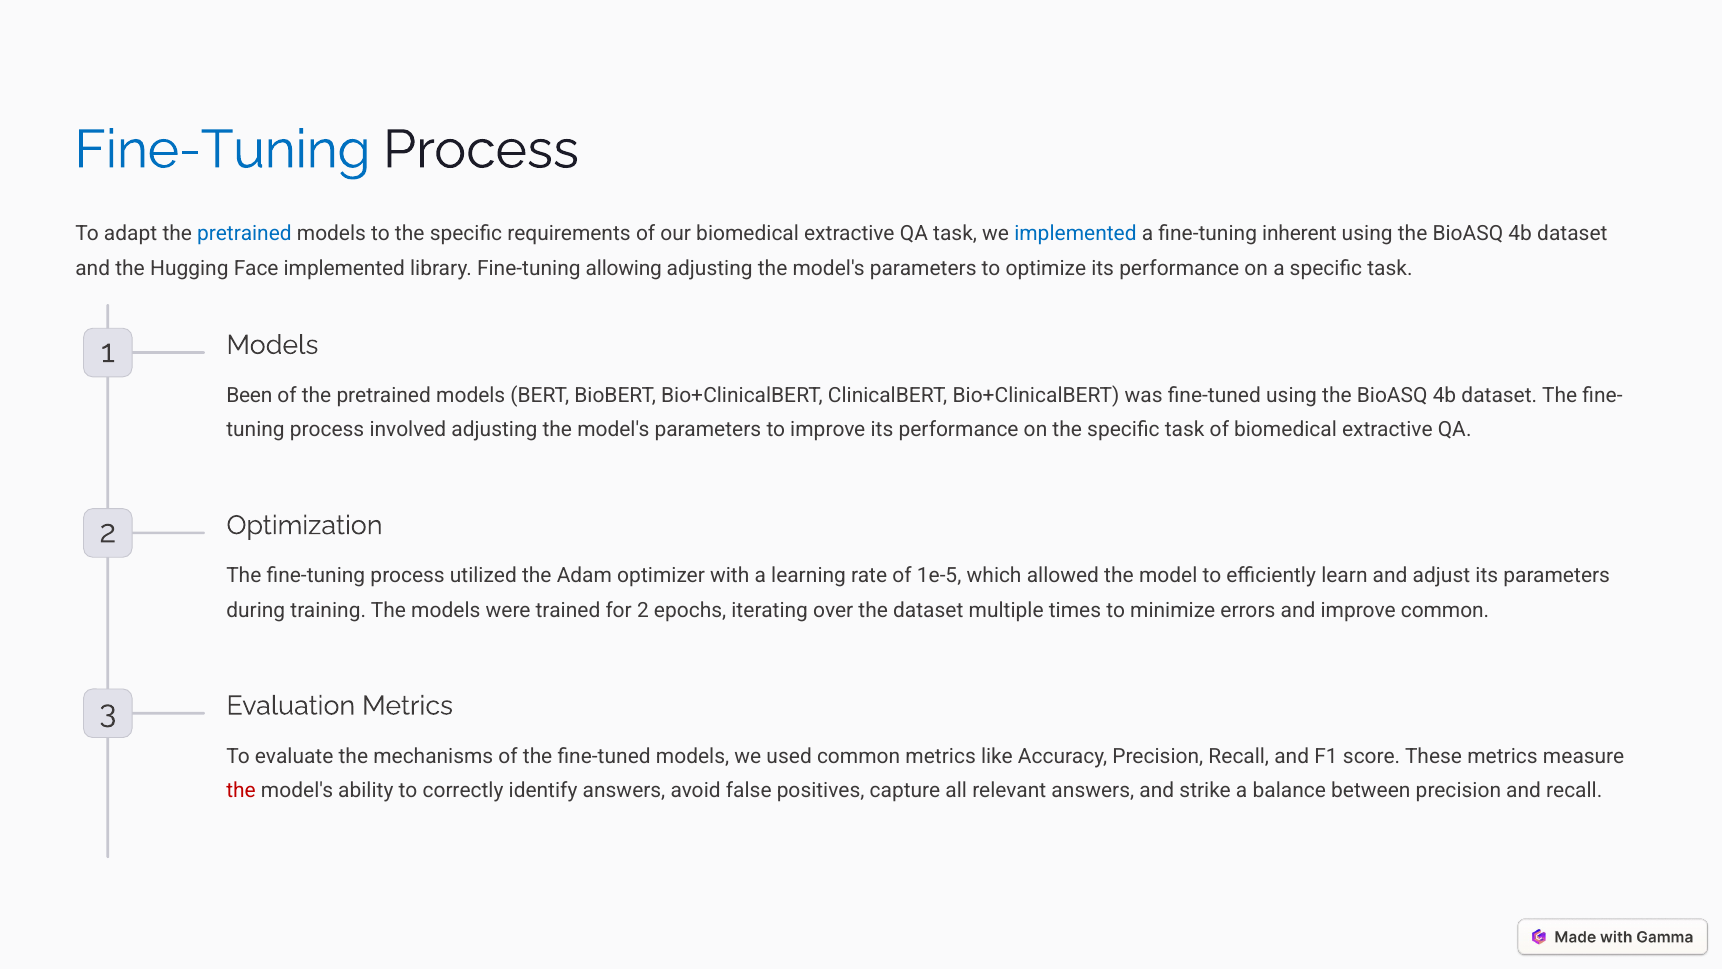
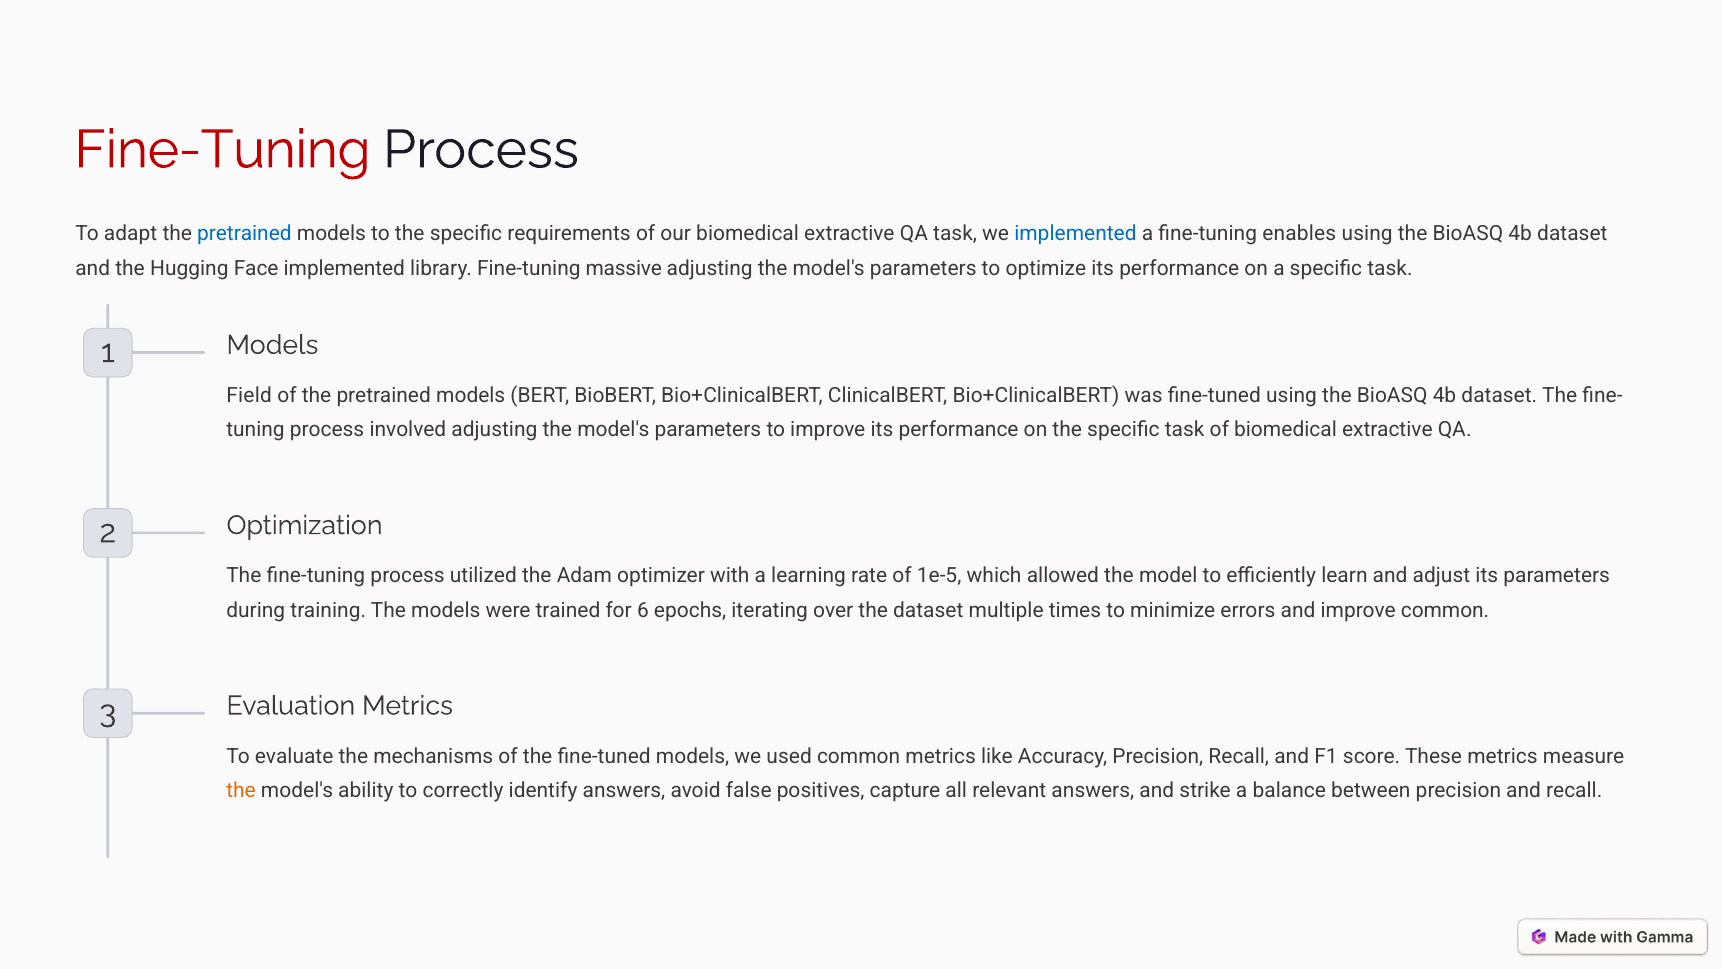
Fine-Tuning colour: blue -> red (223, 150)
inherent: inherent -> enables (1299, 234)
allowing: allowing -> massive (624, 268)
Been: Been -> Field (249, 395)
for 2: 2 -> 6 (643, 610)
the colour: red -> orange (241, 790)
